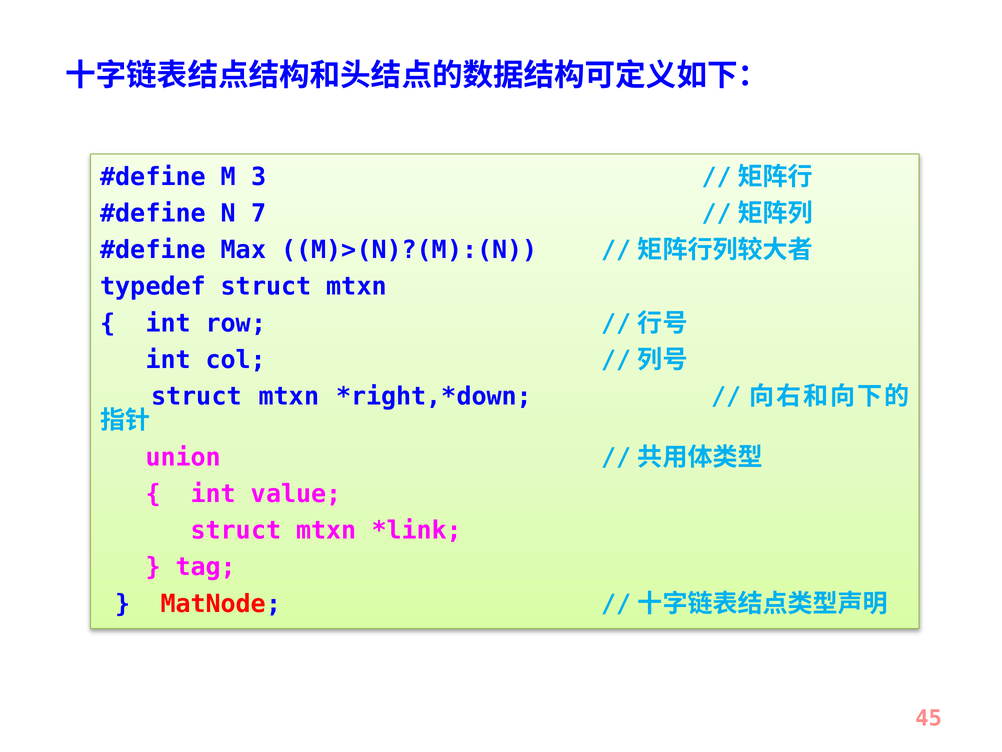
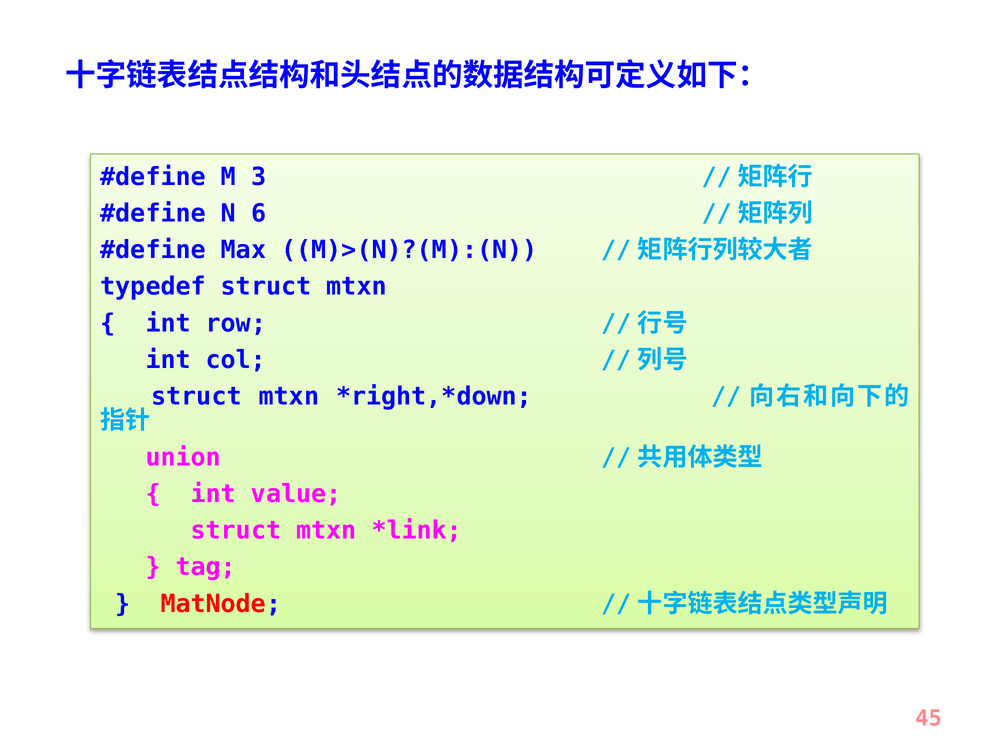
7: 7 -> 6 (259, 213)
